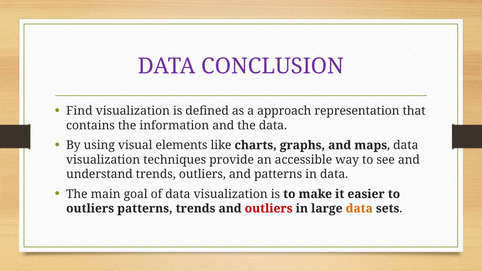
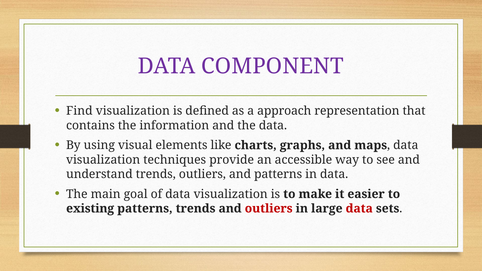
CONCLUSION: CONCLUSION -> COMPONENT (273, 66)
outliers: outliers -> existing (90, 209)
data colour: orange -> red (359, 209)
